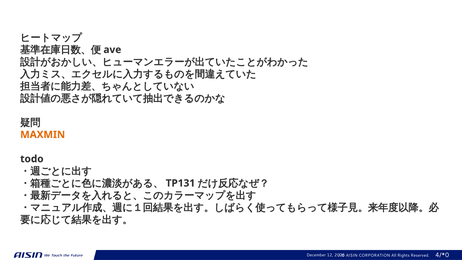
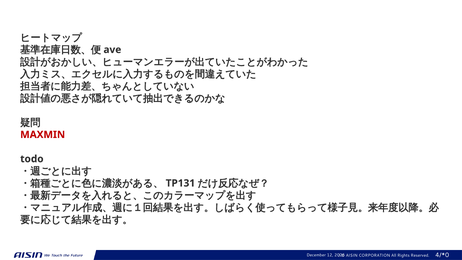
MAXMIN colour: orange -> red (43, 135)
